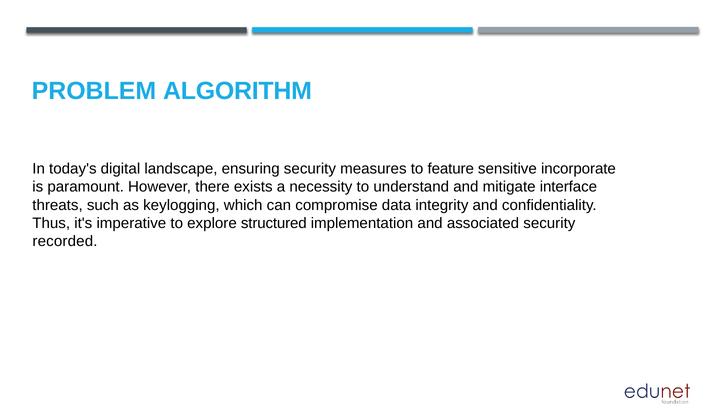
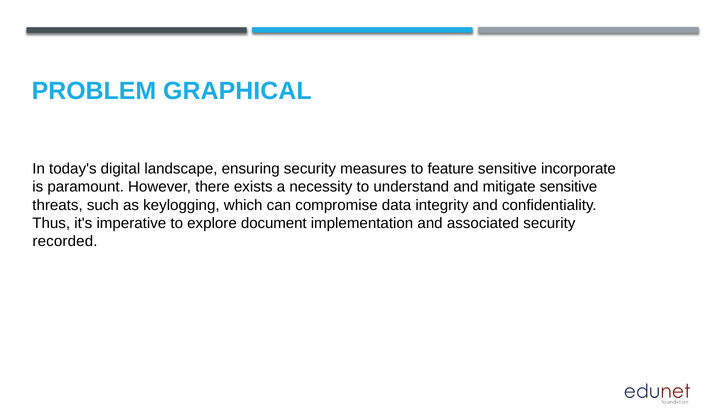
ALGORITHM: ALGORITHM -> GRAPHICAL (237, 91)
mitigate interface: interface -> sensitive (568, 187)
structured: structured -> document (274, 223)
